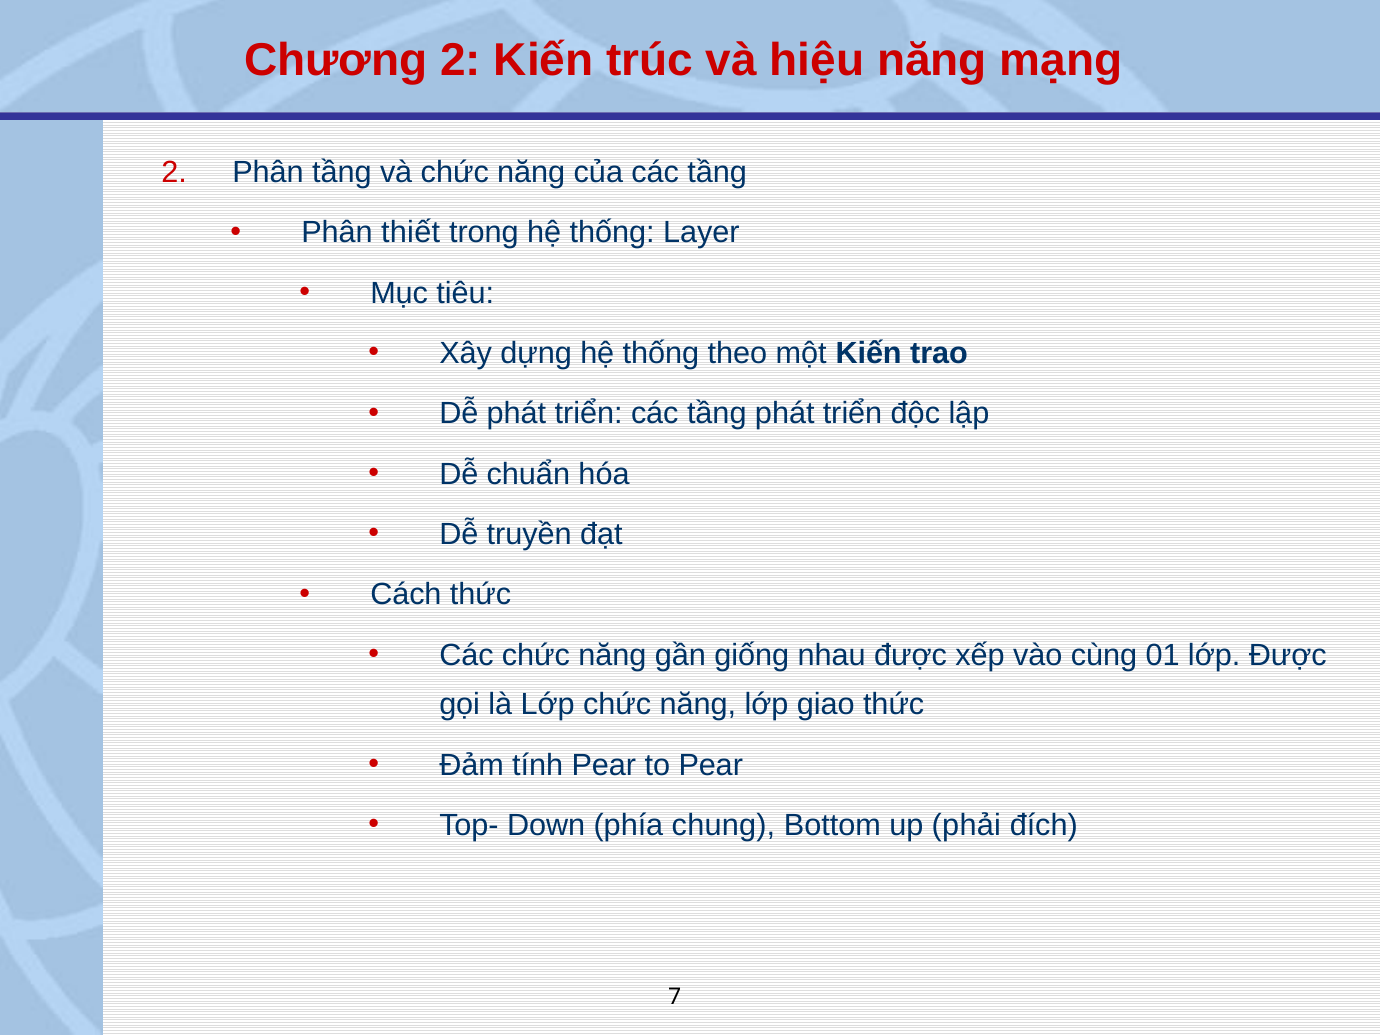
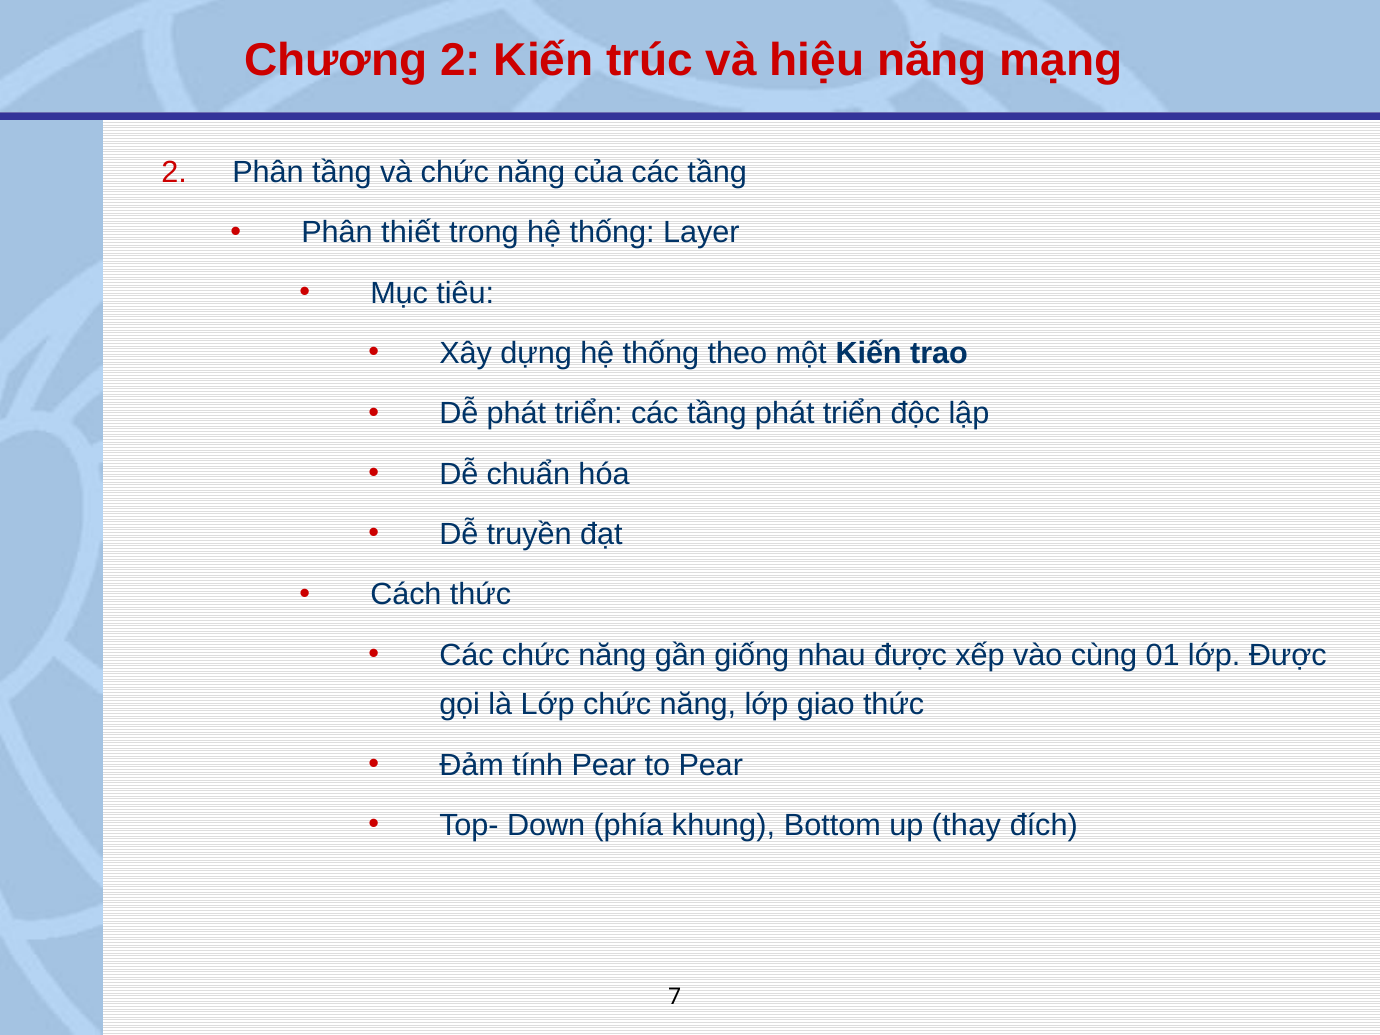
chung: chung -> khung (723, 826)
phải: phải -> thay (966, 826)
